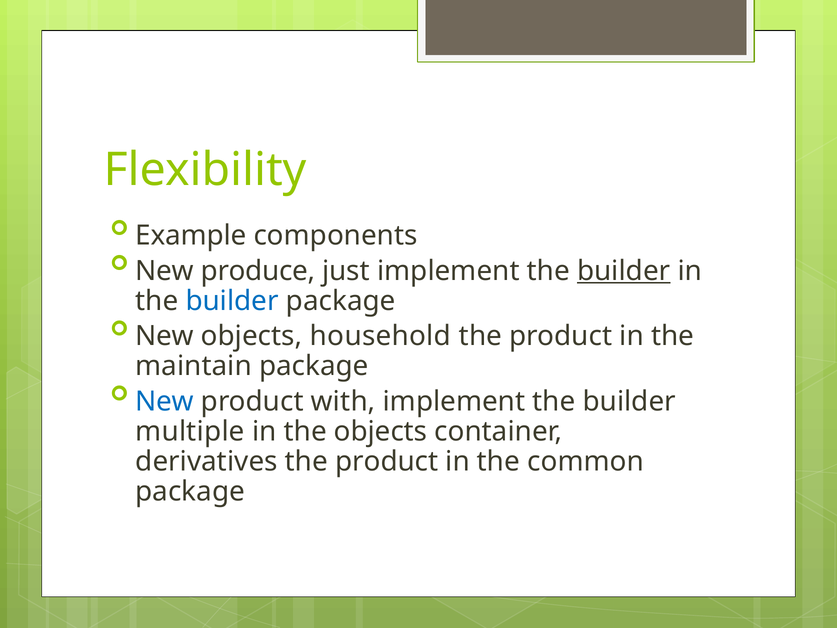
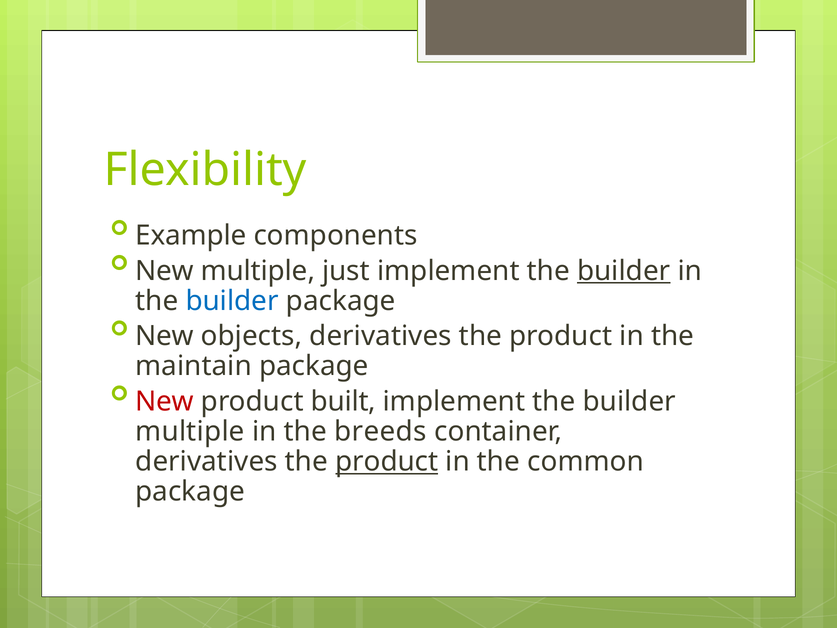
New produce: produce -> multiple (258, 271)
objects household: household -> derivatives (381, 336)
New colour: blue -> red (165, 401)
with: with -> built (343, 401)
the objects: objects -> breeds (380, 431)
product underline: none -> present (387, 461)
